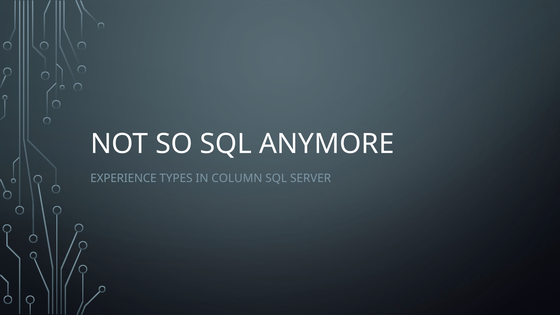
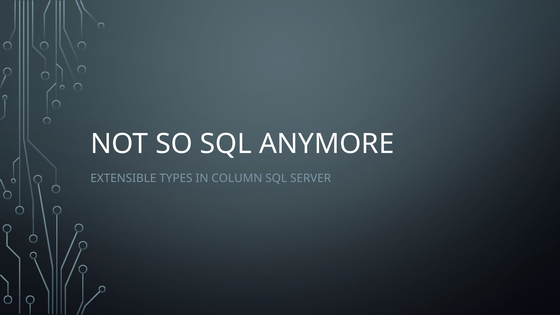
EXPERIENCE: EXPERIENCE -> EXTENSIBLE (123, 178)
